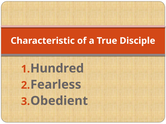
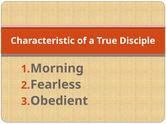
Hundred: Hundred -> Morning (57, 69)
